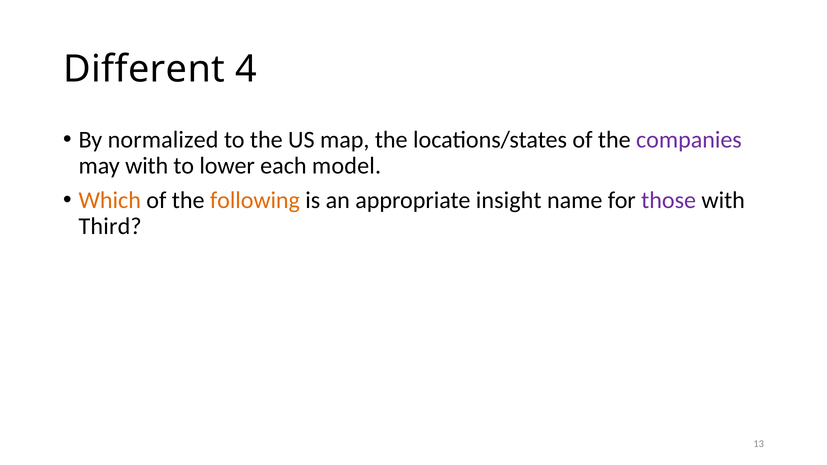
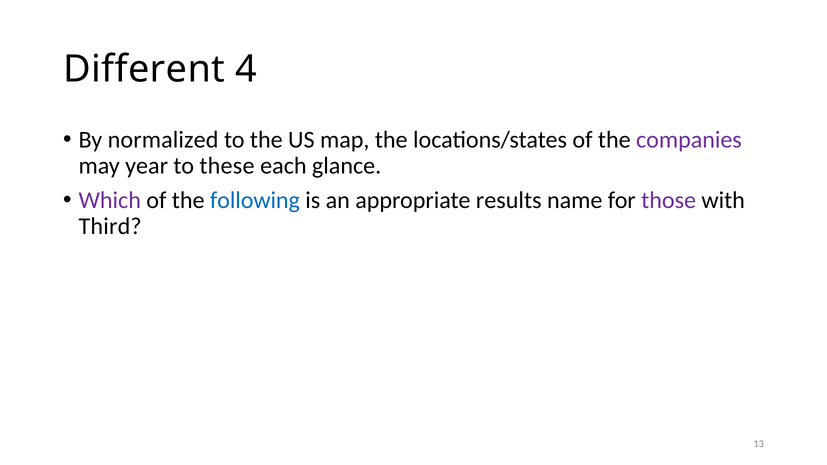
may with: with -> year (147, 166)
lower: lower -> these (227, 166)
model: model -> glance (347, 166)
Which colour: orange -> purple (110, 201)
following colour: orange -> blue (255, 201)
insight: insight -> results (509, 201)
